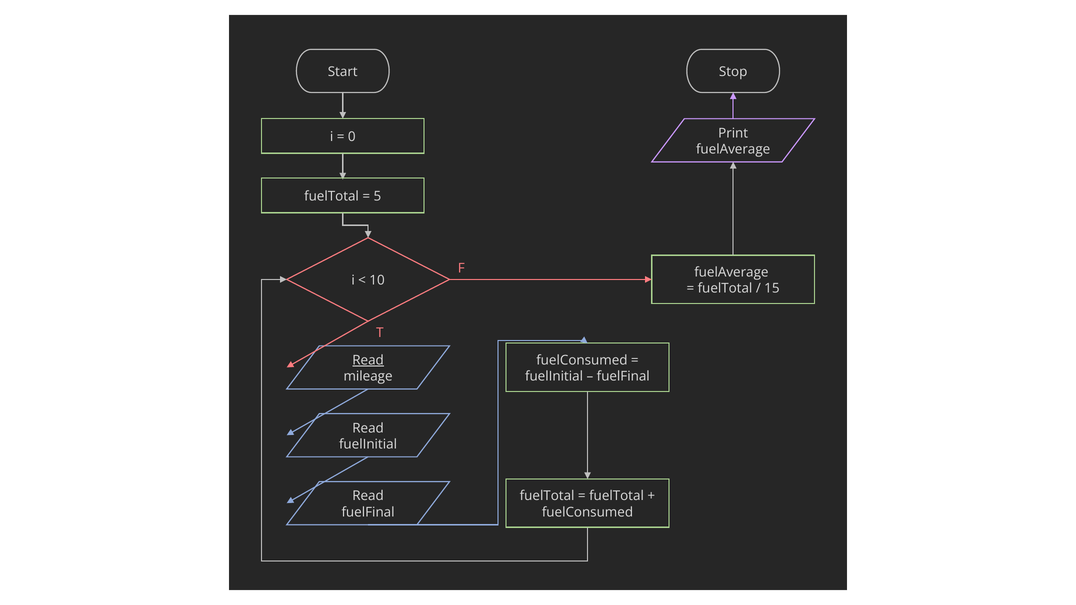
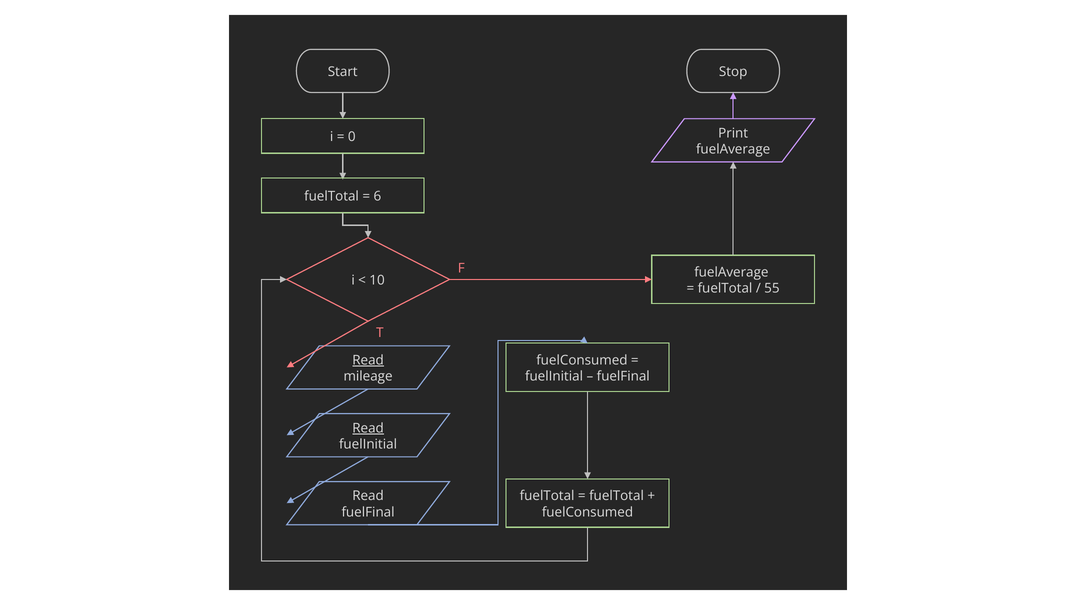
5: 5 -> 6 (377, 196)
15: 15 -> 55 (772, 289)
Read underline: none -> present (368, 428)
